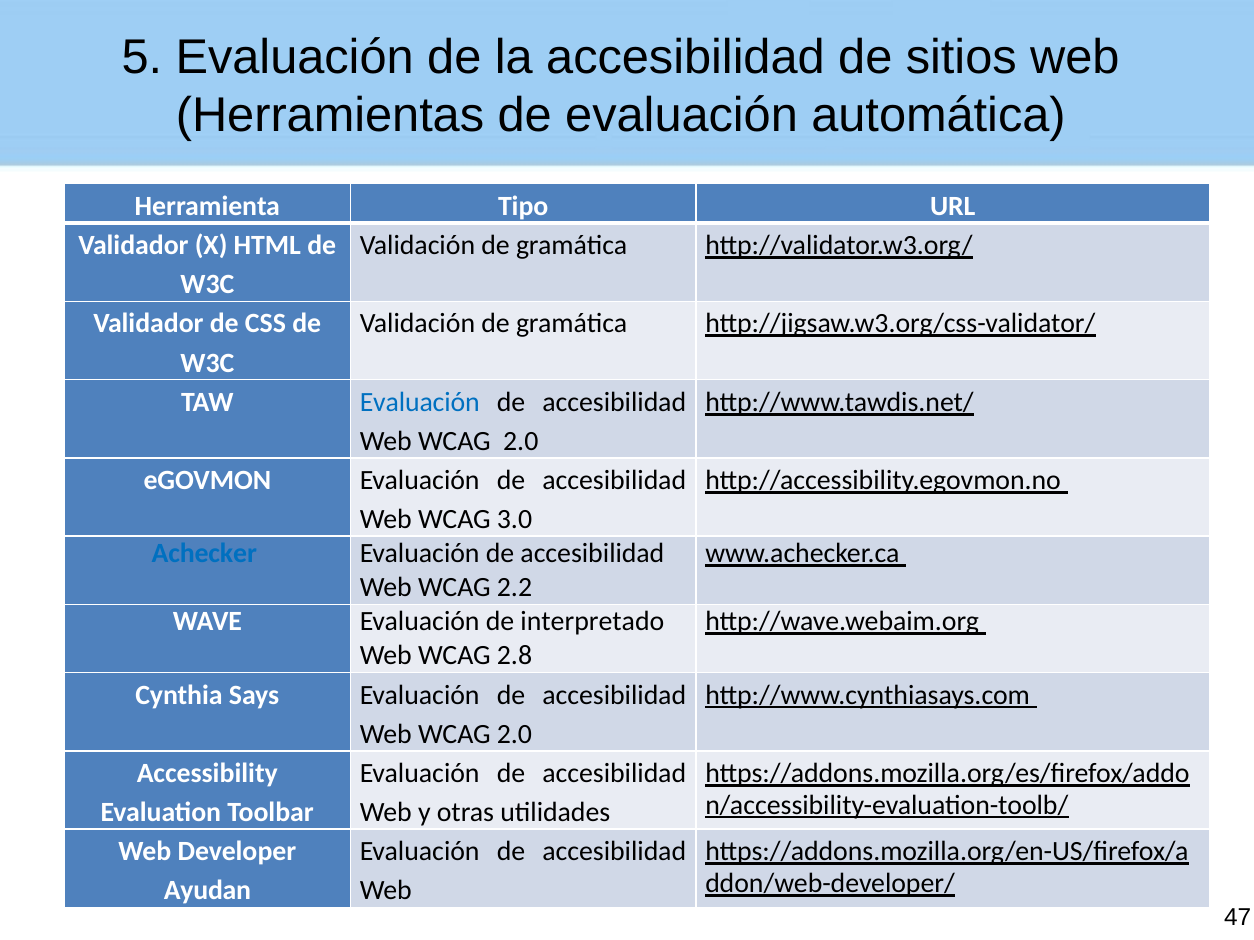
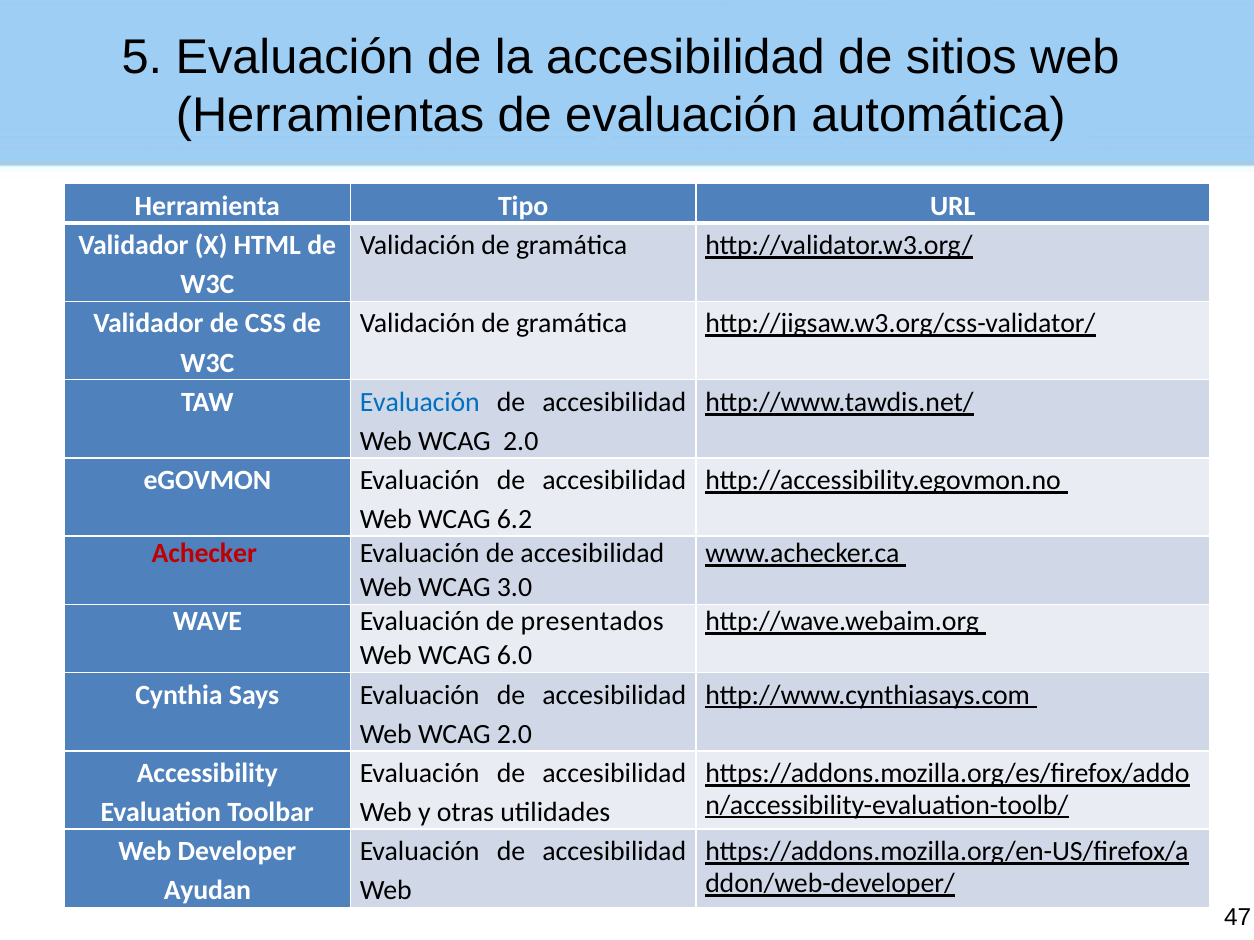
3.0: 3.0 -> 6.2 (515, 520)
Achecker colour: blue -> red (204, 554)
2.2: 2.2 -> 3.0 (515, 588)
interpretado: interpretado -> presentados (592, 622)
2.8: 2.8 -> 6.0 (515, 656)
